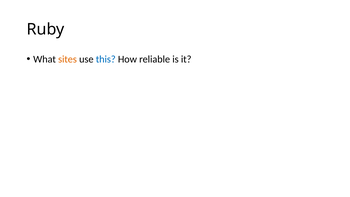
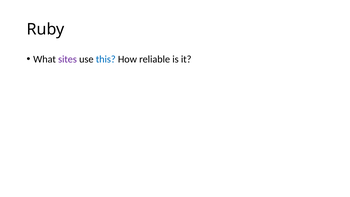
sites colour: orange -> purple (67, 59)
